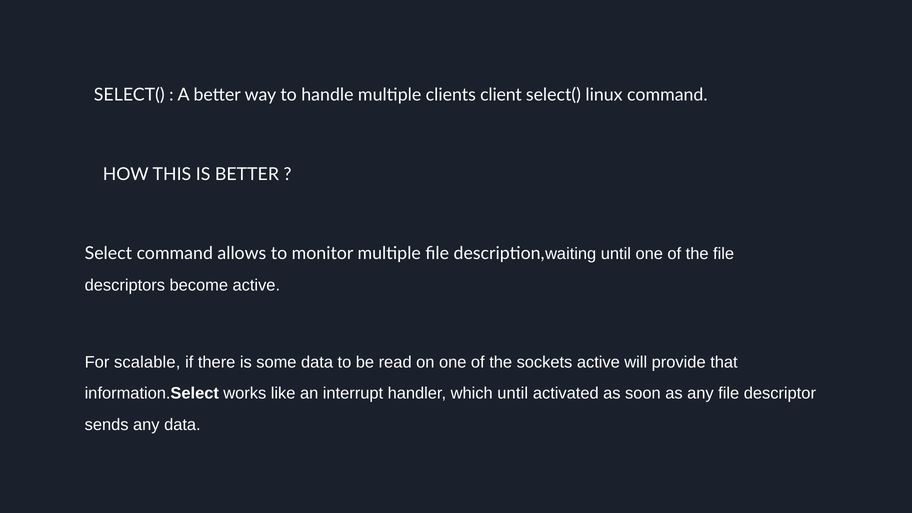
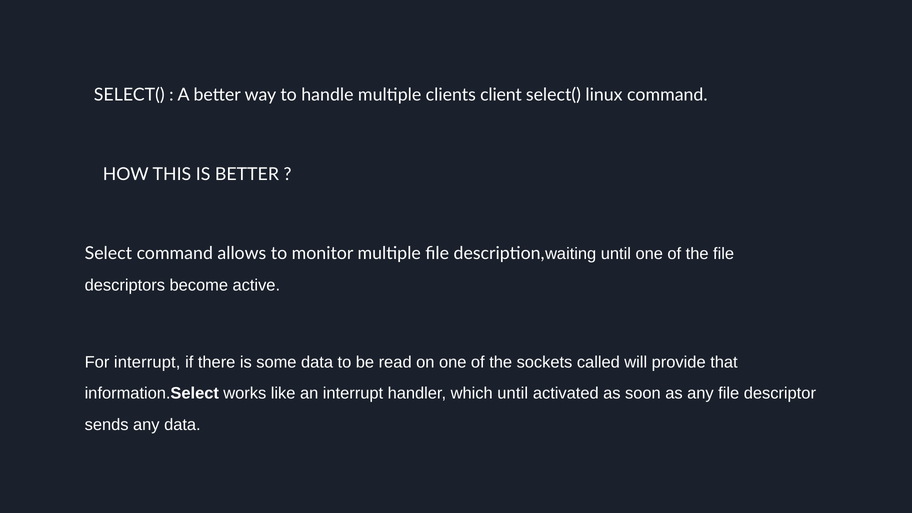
For scalable: scalable -> interrupt (147, 362)
sockets active: active -> called (598, 362)
